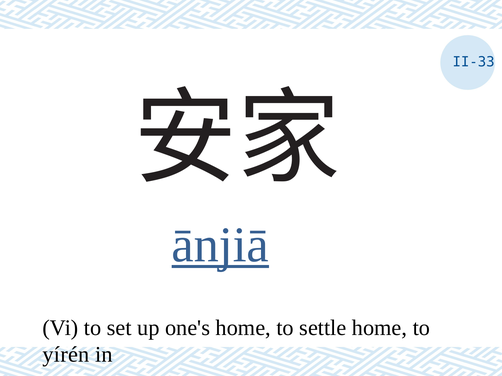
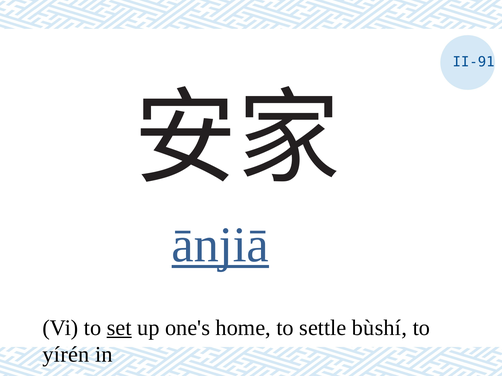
II-33: II-33 -> II-91 (474, 62)
set underline: none -> present (119, 328)
settle home: home -> bùshí (379, 328)
